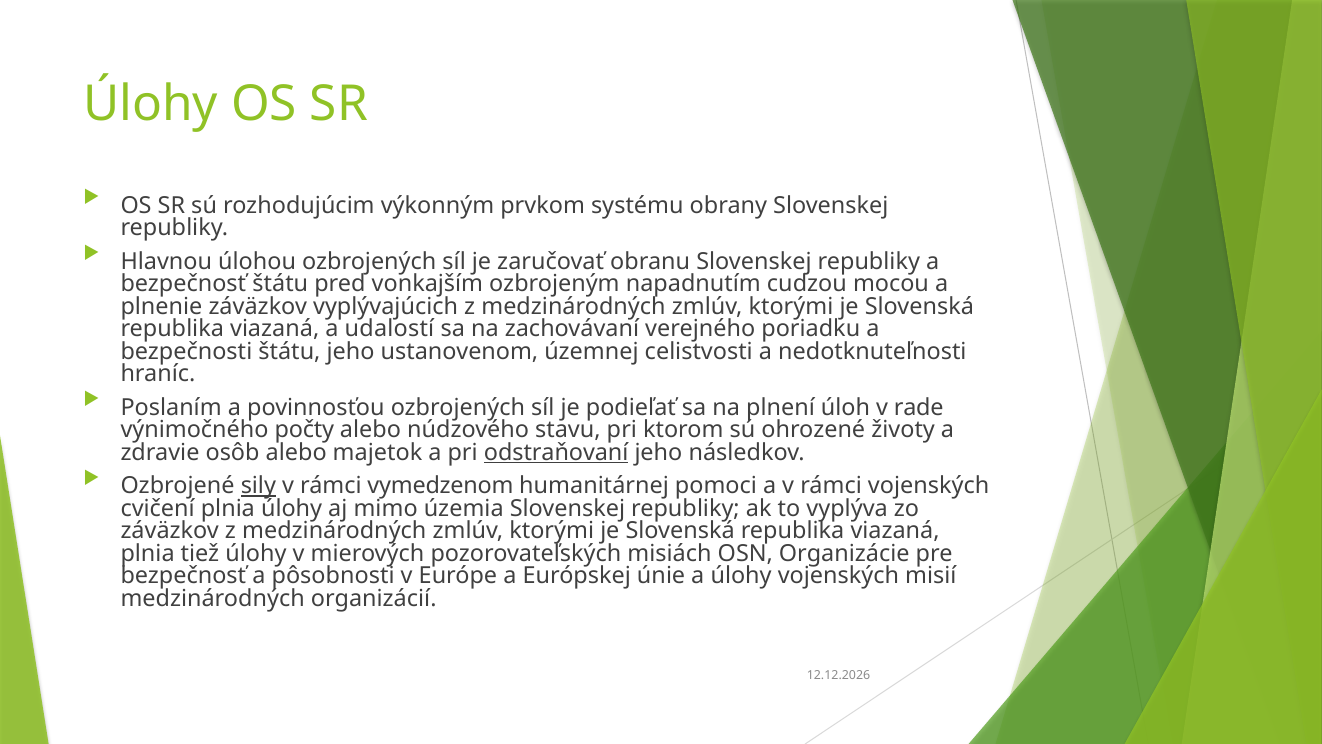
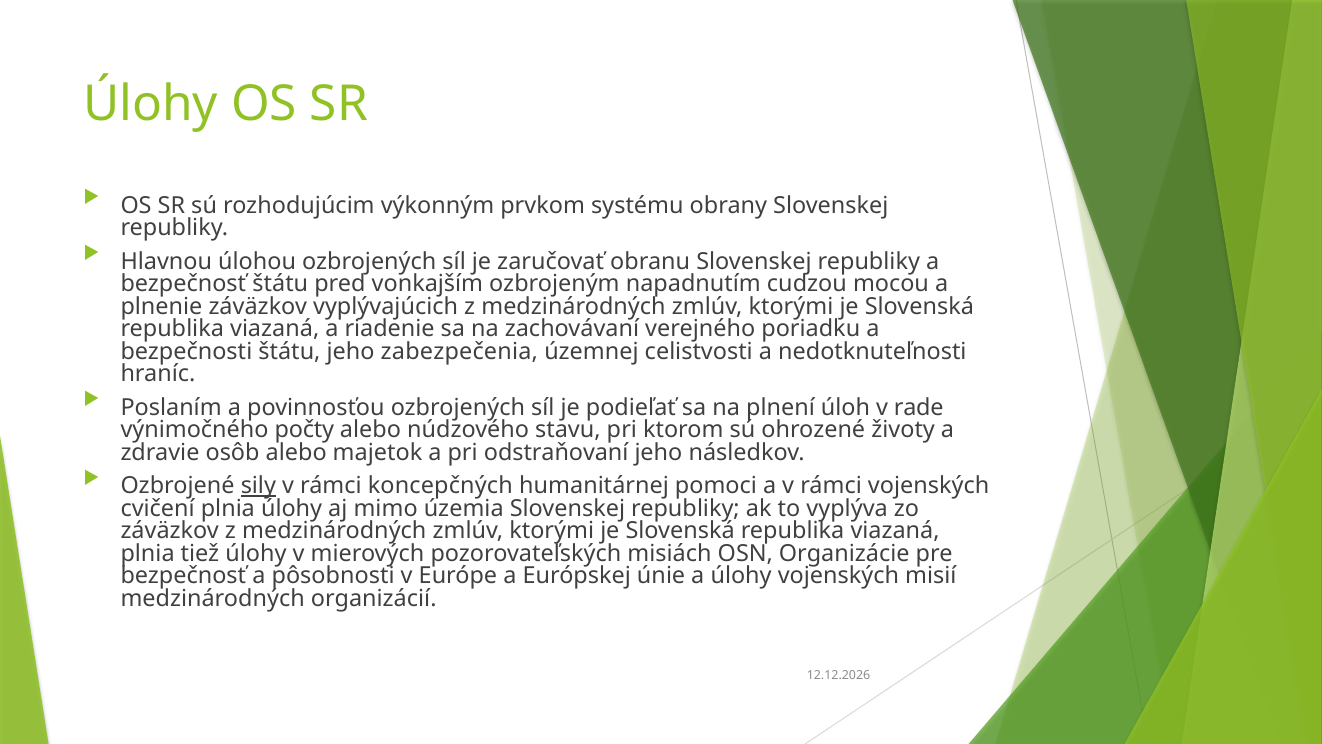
udalostí: udalostí -> riadenie (390, 329)
ustanovenom: ustanovenom -> zabezpečenia (459, 351)
odstraňovaní underline: present -> none (556, 452)
vymedzenom: vymedzenom -> koncepčných (440, 486)
